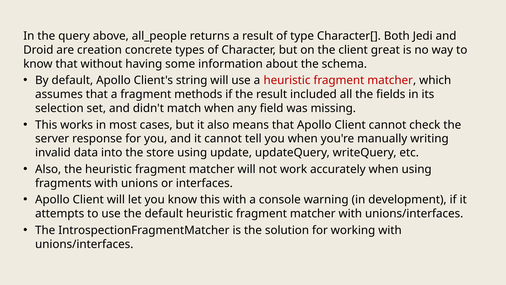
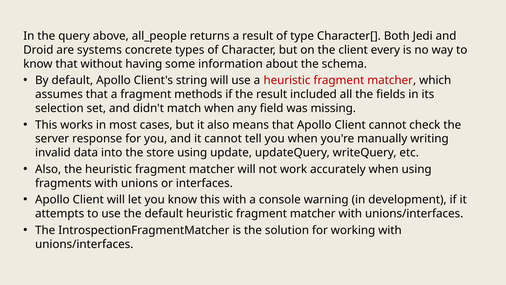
creation: creation -> systems (99, 50)
great: great -> every (385, 50)
